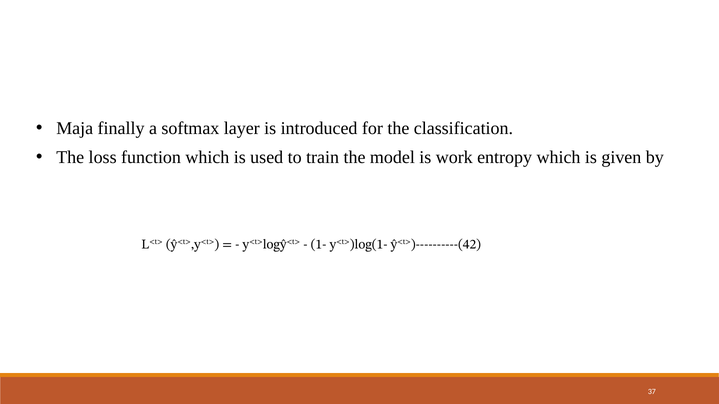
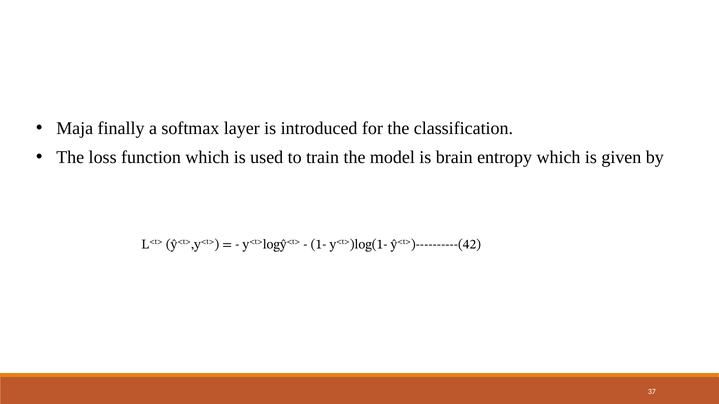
work: work -> brain (454, 157)
